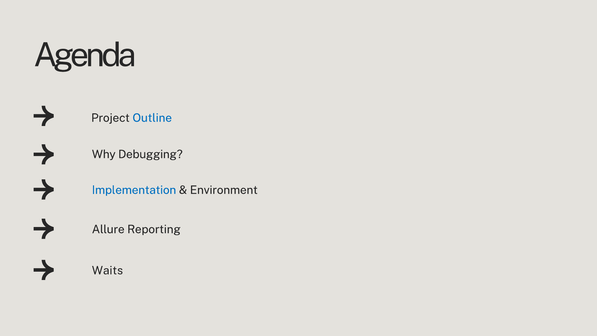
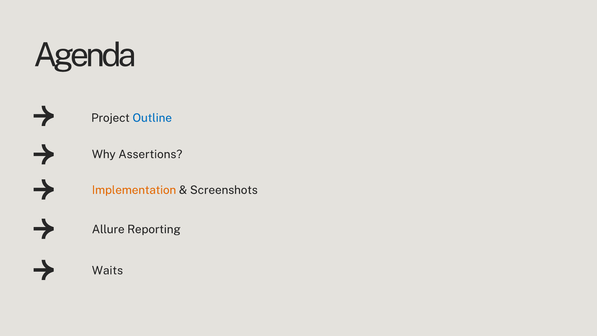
Debugging: Debugging -> Assertions (150, 154)
Implementation colour: blue -> orange (134, 190)
Environment: Environment -> Screenshots (224, 190)
